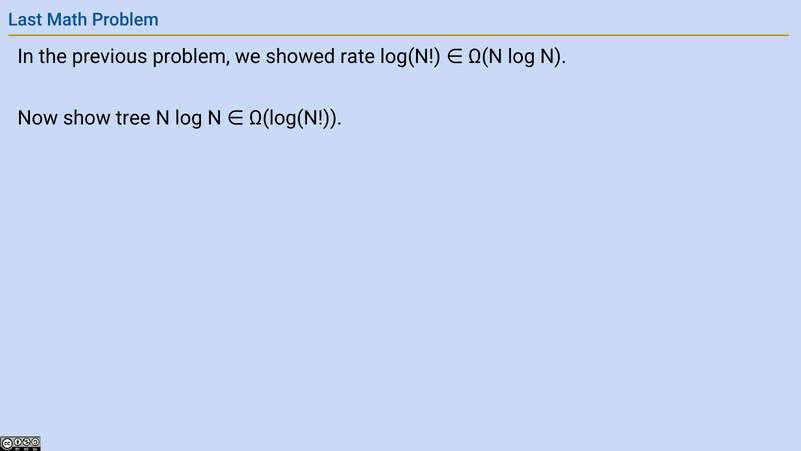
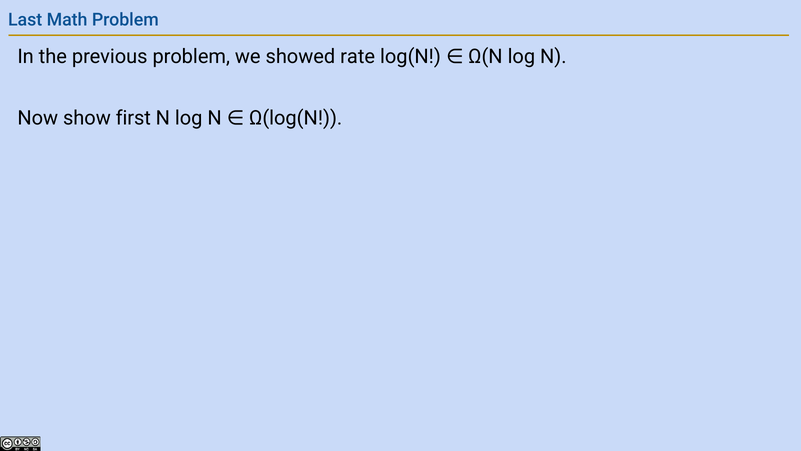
tree: tree -> first (133, 118)
